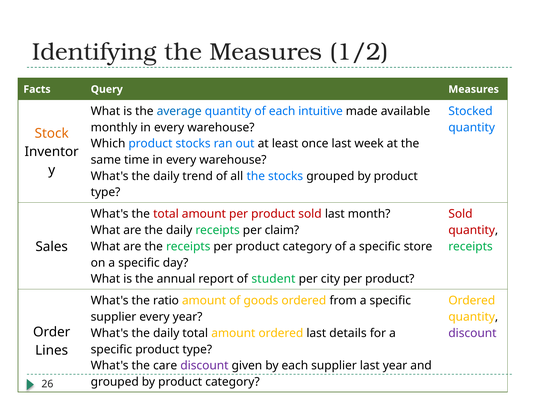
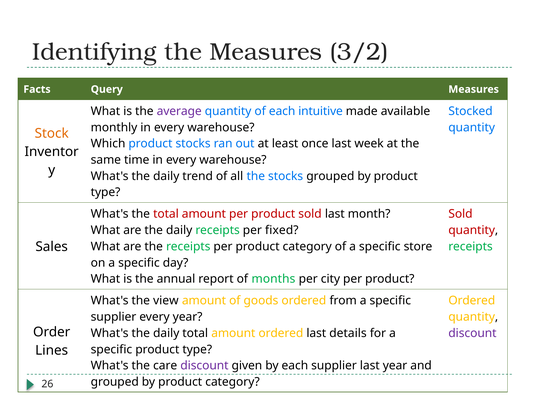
1/2: 1/2 -> 3/2 (359, 52)
average colour: blue -> purple (179, 111)
claim: claim -> fixed (282, 230)
student: student -> months (273, 279)
ratio: ratio -> view (166, 301)
